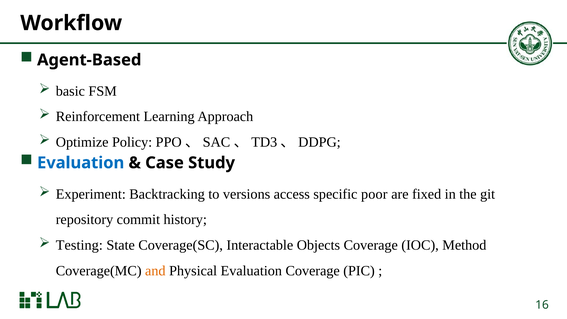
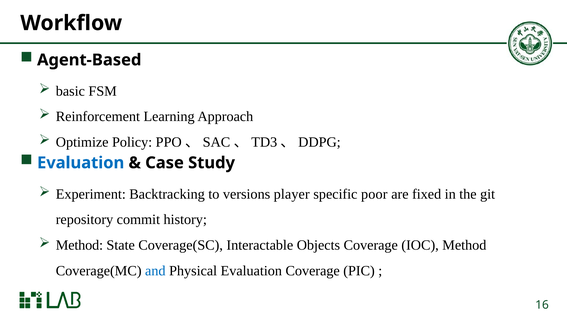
access: access -> player (292, 194)
Testing: Testing -> Method (79, 245)
and colour: orange -> blue (155, 271)
